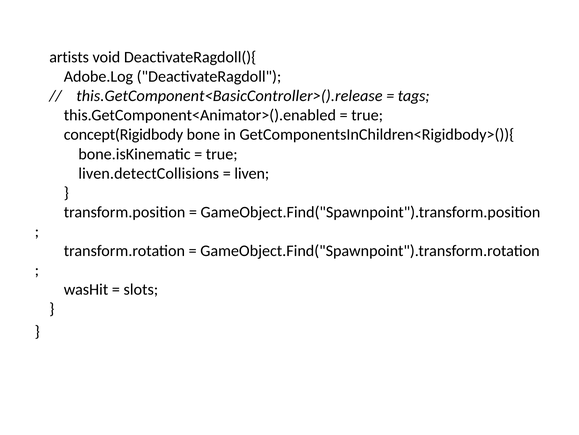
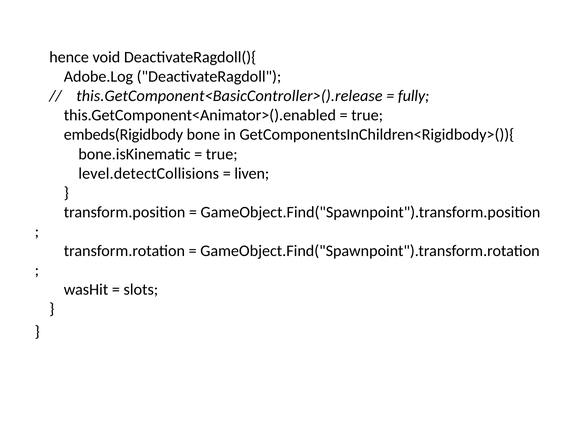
artists: artists -> hence (69, 57)
tags: tags -> fully (414, 96)
concept(Rigidbody: concept(Rigidbody -> embeds(Rigidbody (123, 134)
liven.detectCollisions: liven.detectCollisions -> level.detectCollisions (149, 173)
